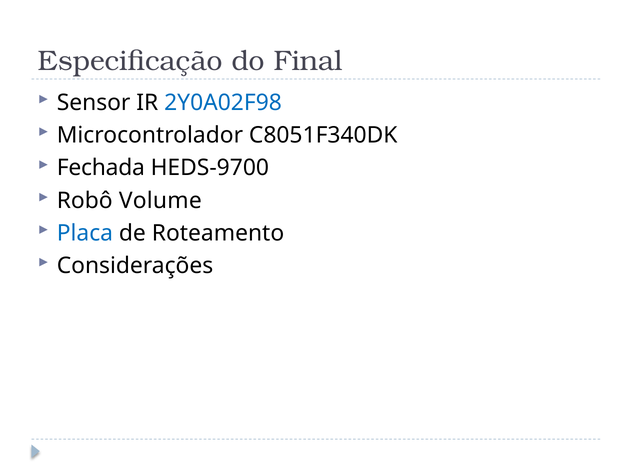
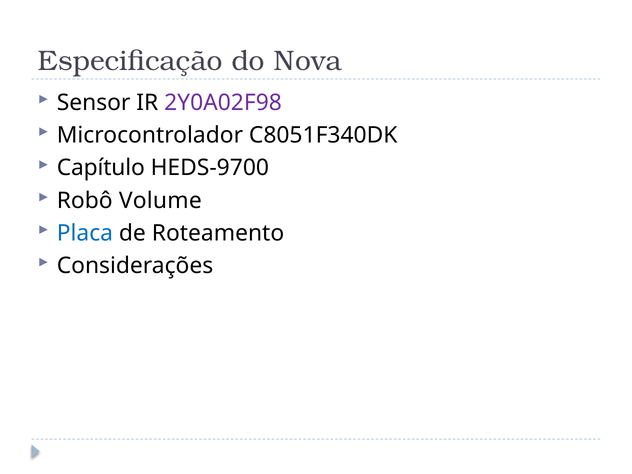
Final: Final -> Nova (308, 61)
2Y0A02F98 colour: blue -> purple (223, 103)
Fechada: Fechada -> Capítulo (101, 168)
